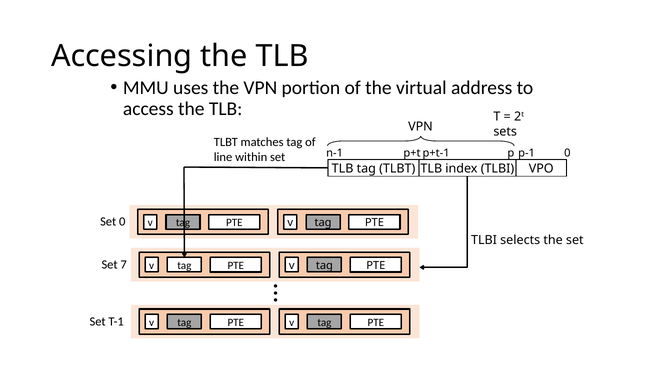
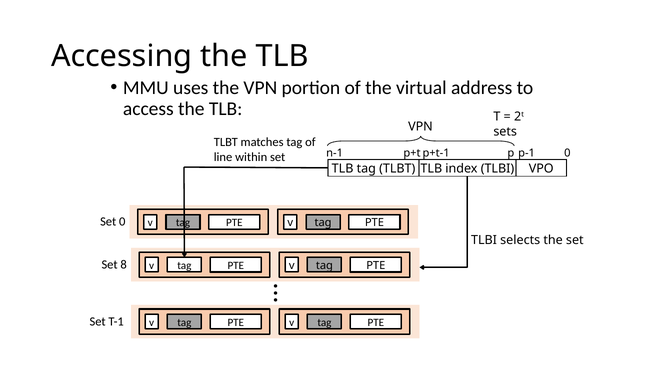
7: 7 -> 8 (124, 265)
